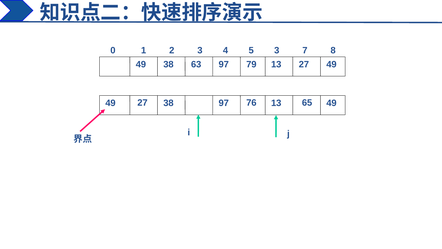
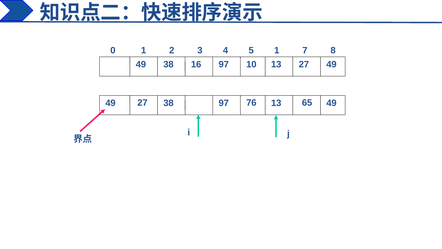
5 3: 3 -> 1 (277, 51)
63: 63 -> 16 (196, 64)
79: 79 -> 10 (251, 64)
